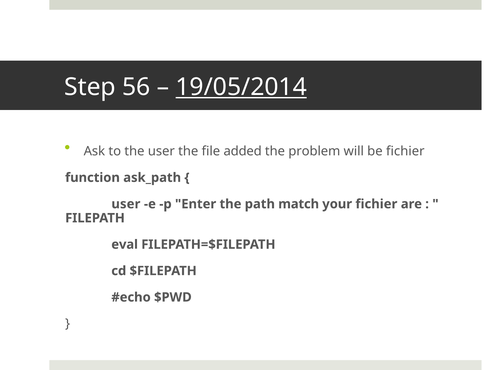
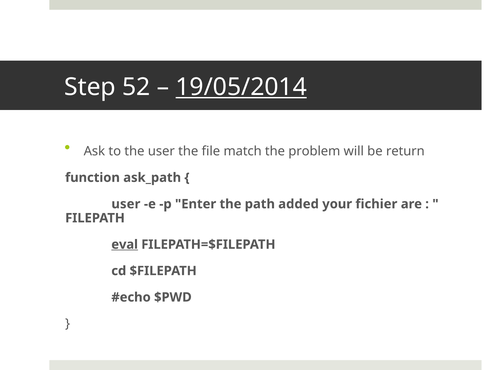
56: 56 -> 52 (136, 87)
added: added -> match (243, 151)
be fichier: fichier -> return (405, 151)
match: match -> added (299, 204)
eval underline: none -> present (125, 245)
